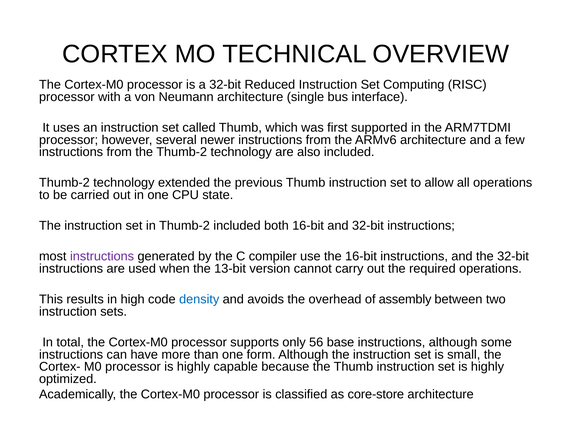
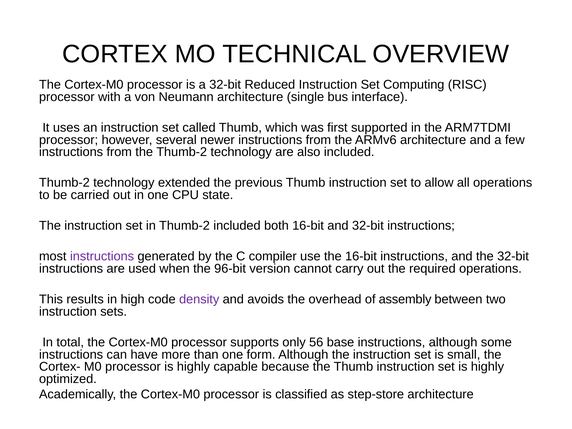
13-bit: 13-bit -> 96-bit (230, 269)
density colour: blue -> purple (199, 299)
core-store: core-store -> step-store (376, 394)
